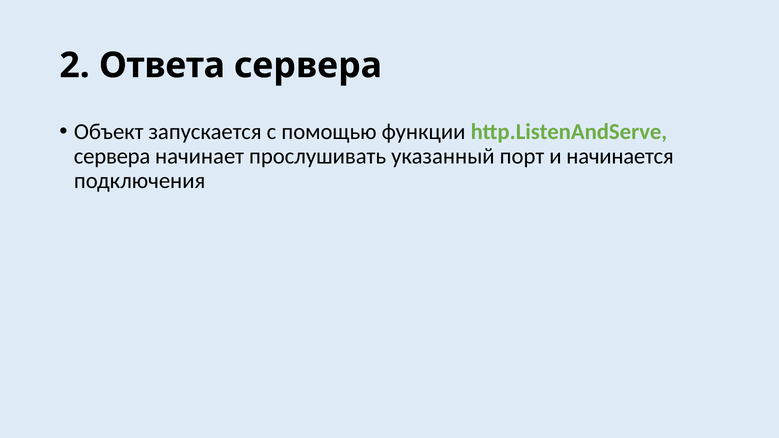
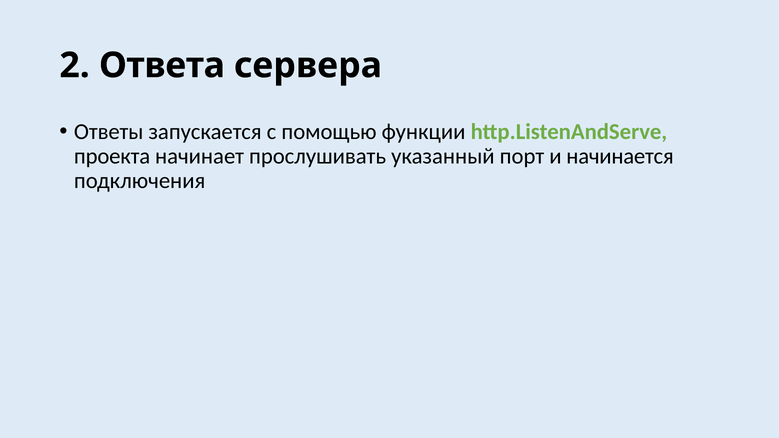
Объект: Объект -> Ответы (109, 132)
сервера: сервера -> проекта (112, 156)
